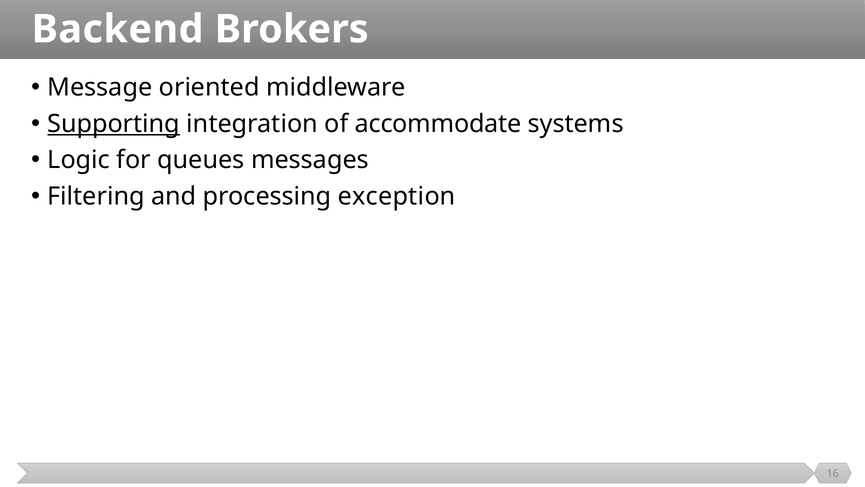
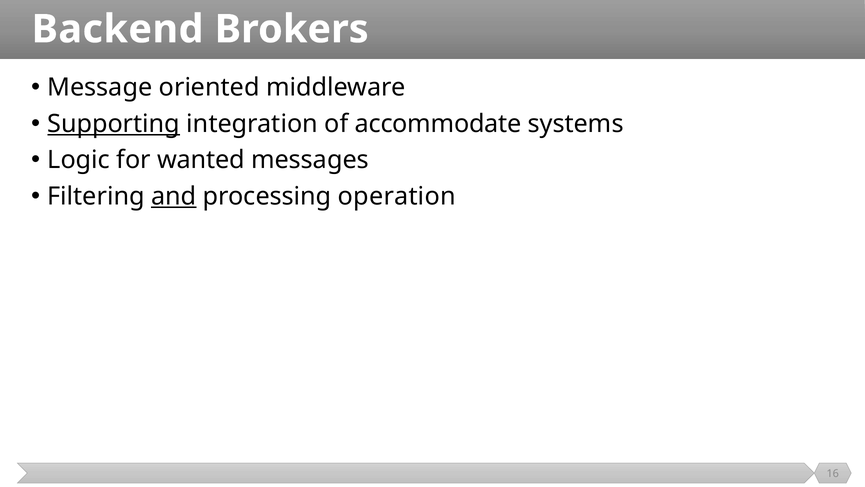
queues: queues -> wanted (201, 160)
and underline: none -> present (174, 196)
exception: exception -> operation (397, 196)
